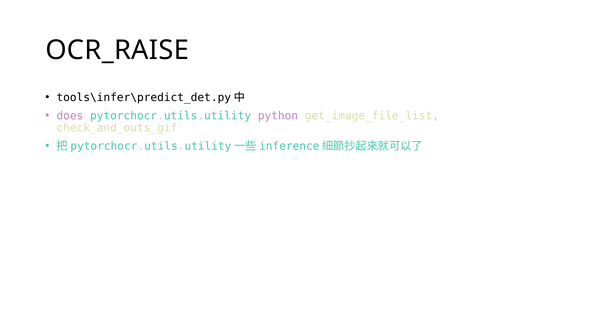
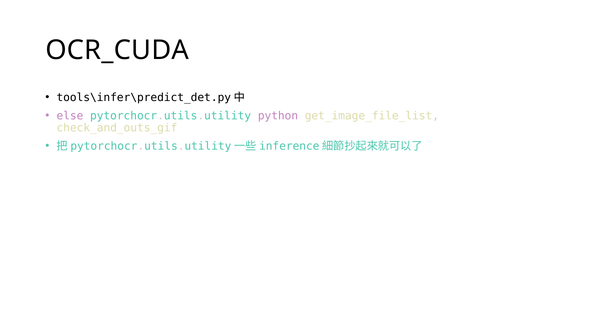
OCR_RAISE: OCR_RAISE -> OCR_CUDA (117, 50)
does: does -> else (70, 116)
